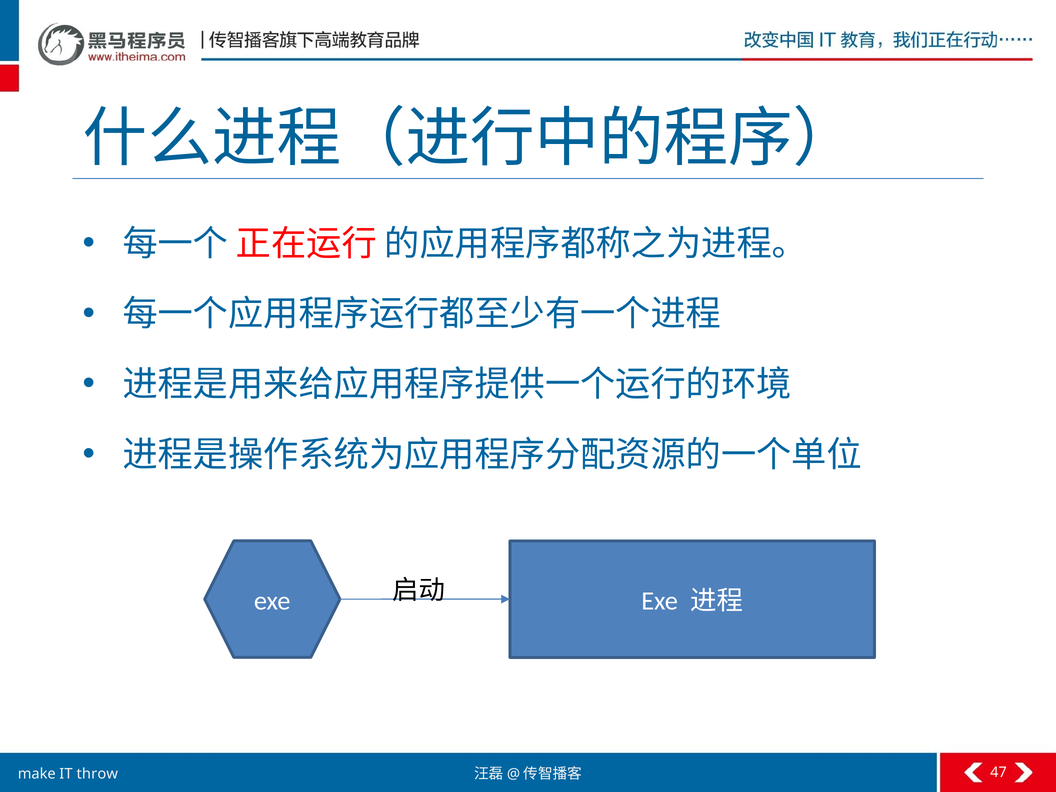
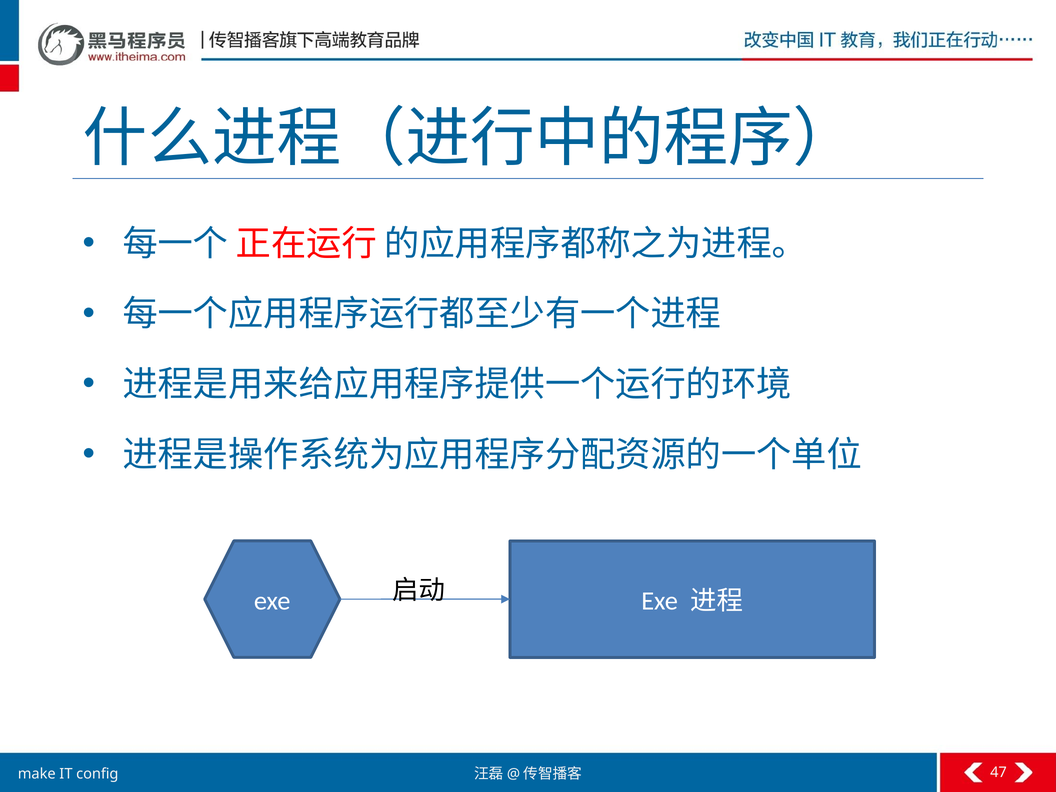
throw: throw -> config (97, 774)
